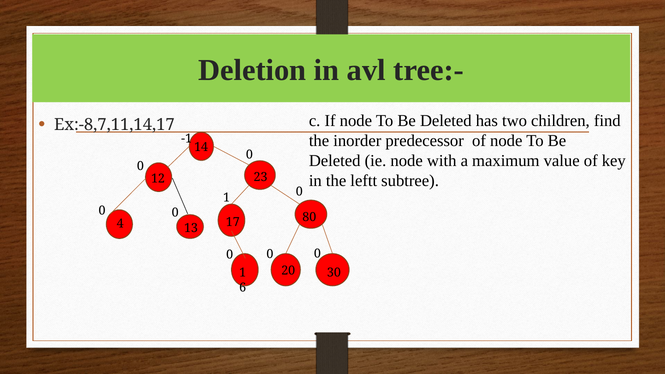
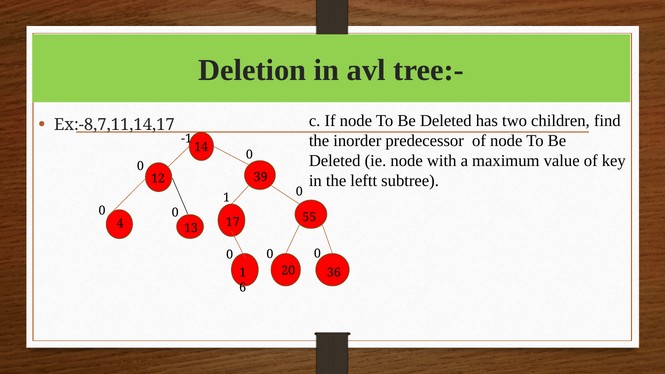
23: 23 -> 39 (261, 177)
80: 80 -> 55 (309, 217)
30: 30 -> 36 (334, 273)
